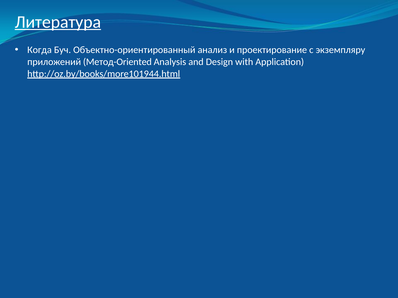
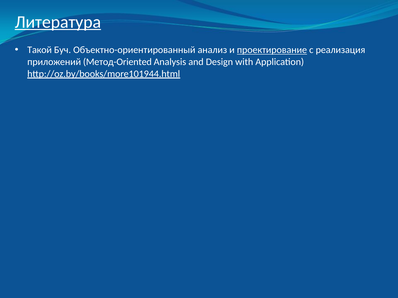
Когда: Когда -> Такой (40, 50)
проектирование underline: none -> present (272, 50)
экземпляру: экземпляру -> реализация (340, 50)
